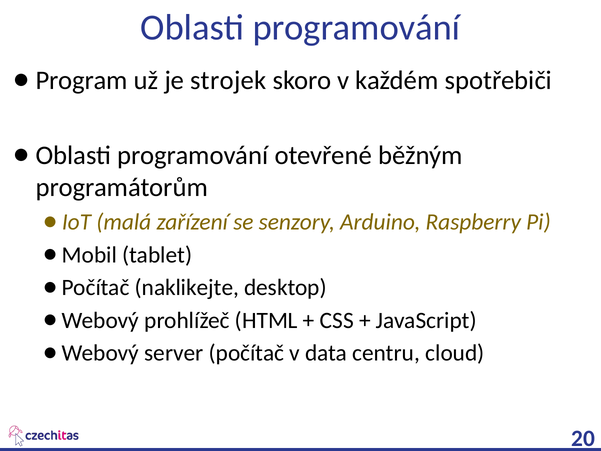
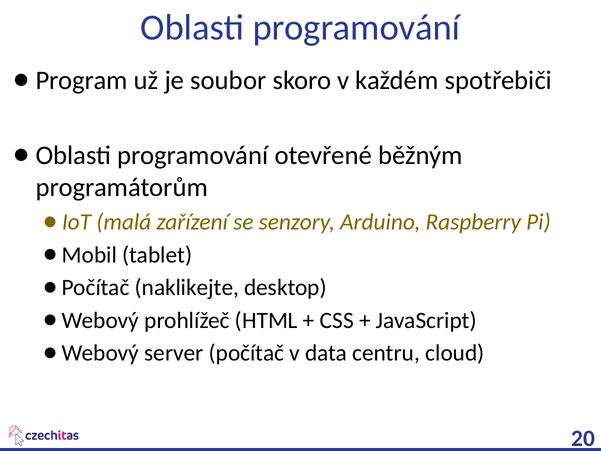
strojek: strojek -> soubor (228, 81)
